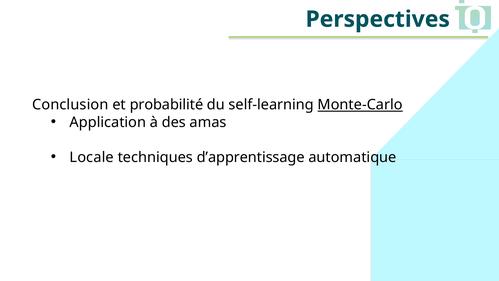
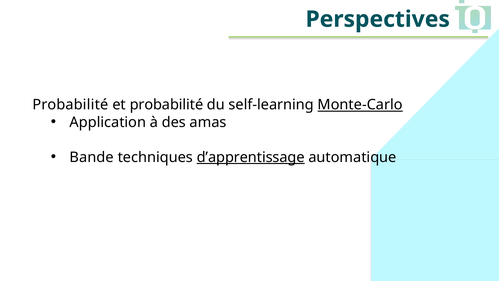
Conclusion: Conclusion -> Probabilité (70, 105)
Locale: Locale -> Bande (92, 157)
d’apprentissage underline: none -> present (251, 157)
